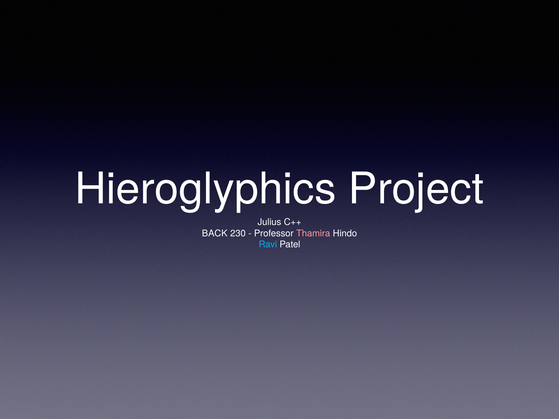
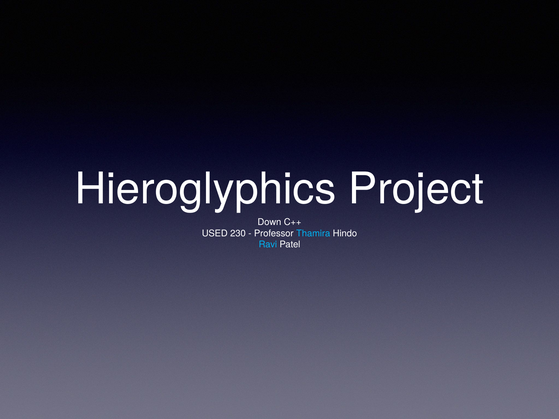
Julius: Julius -> Down (269, 222)
BACK: BACK -> USED (215, 234)
Thamira colour: pink -> light blue (313, 234)
